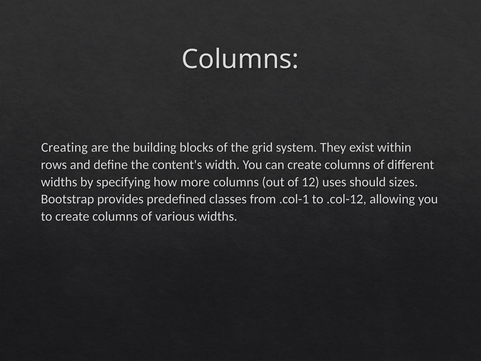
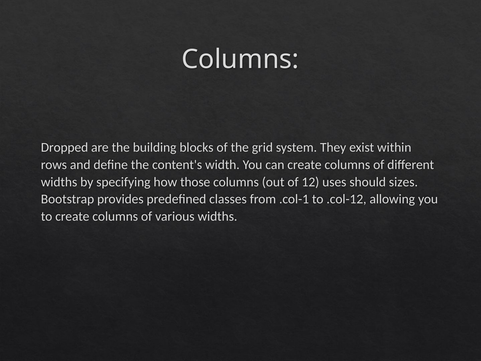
Creating: Creating -> Dropped (65, 147)
more: more -> those (195, 182)
